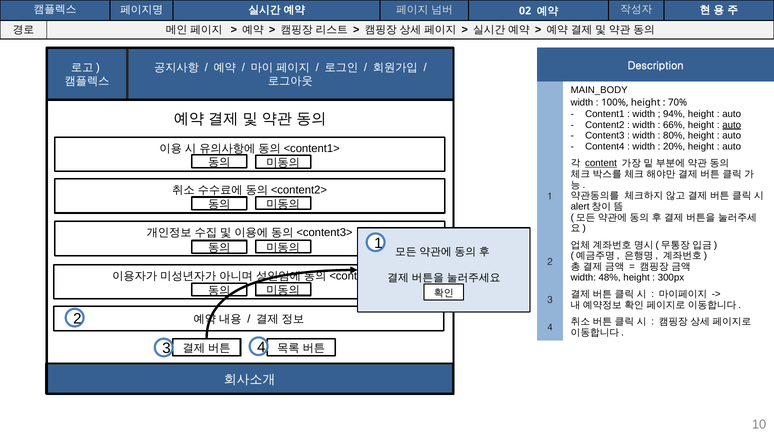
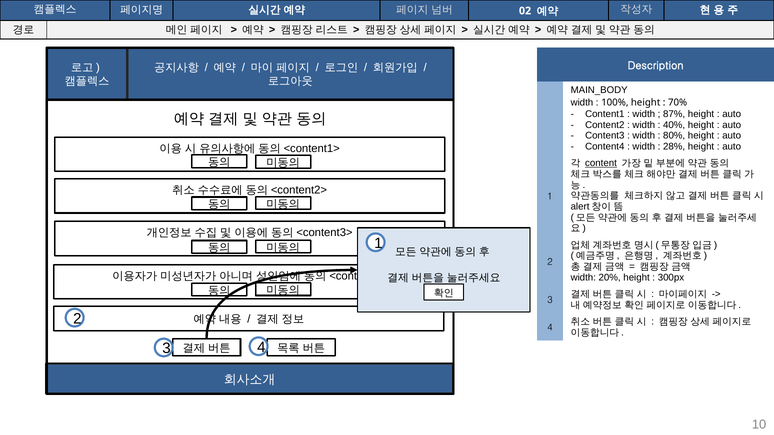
94%: 94% -> 87% (674, 114)
66%: 66% -> 40% (674, 125)
auto underline: present -> none (732, 125)
20%: 20% -> 28% (674, 147)
48%: 48% -> 20% (610, 278)
